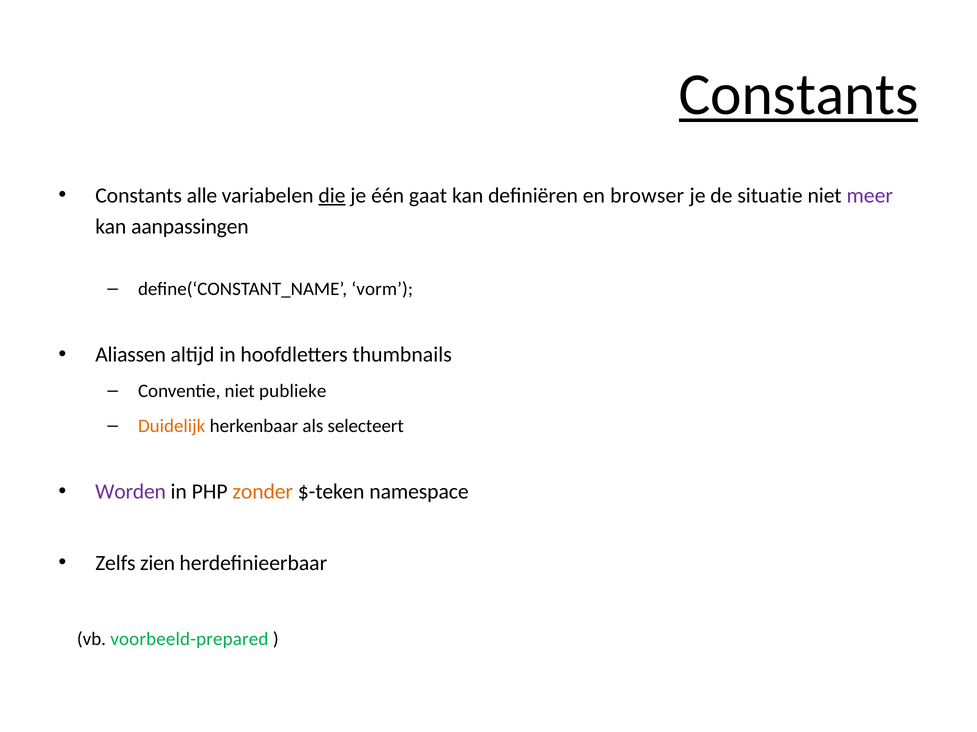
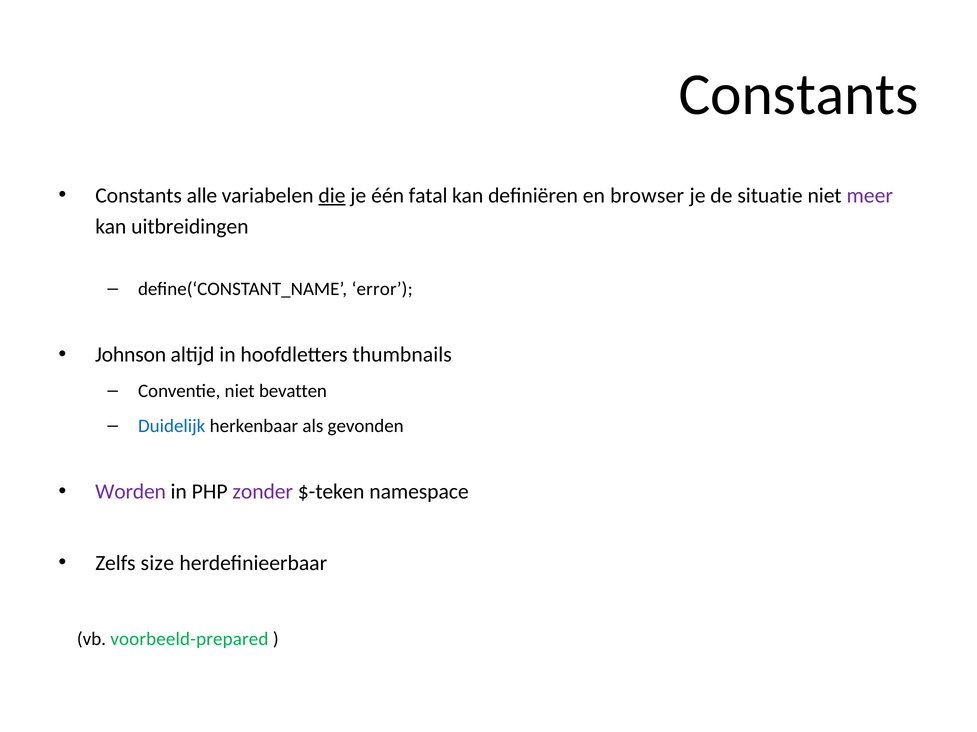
Constants underline: present -> none (799, 95)
gaat: gaat -> fatal (428, 196)
aanpassingen: aanpassingen -> uitbreidingen (190, 227)
vorm: vorm -> error (382, 289)
Aliassen: Aliassen -> Johnson (131, 355)
publieke: publieke -> bevatten (293, 391)
Duidelijk colour: orange -> blue (172, 426)
selecteert: selecteert -> gevonden (366, 426)
zonder colour: orange -> purple (263, 492)
zien: zien -> size (157, 563)
